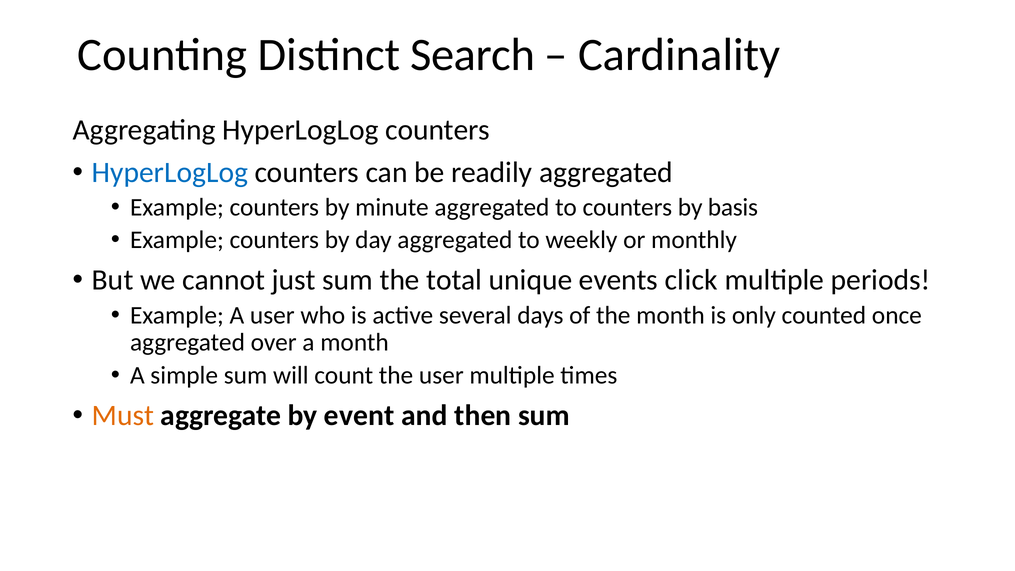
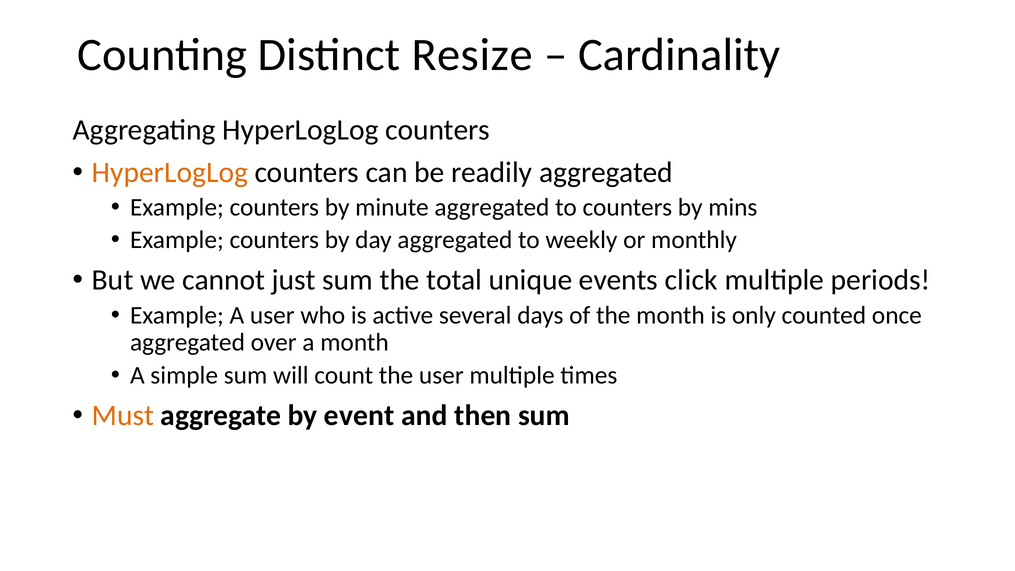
Search: Search -> Resize (472, 55)
HyperLogLog colour: blue -> orange (170, 172)
basis: basis -> mins (733, 207)
